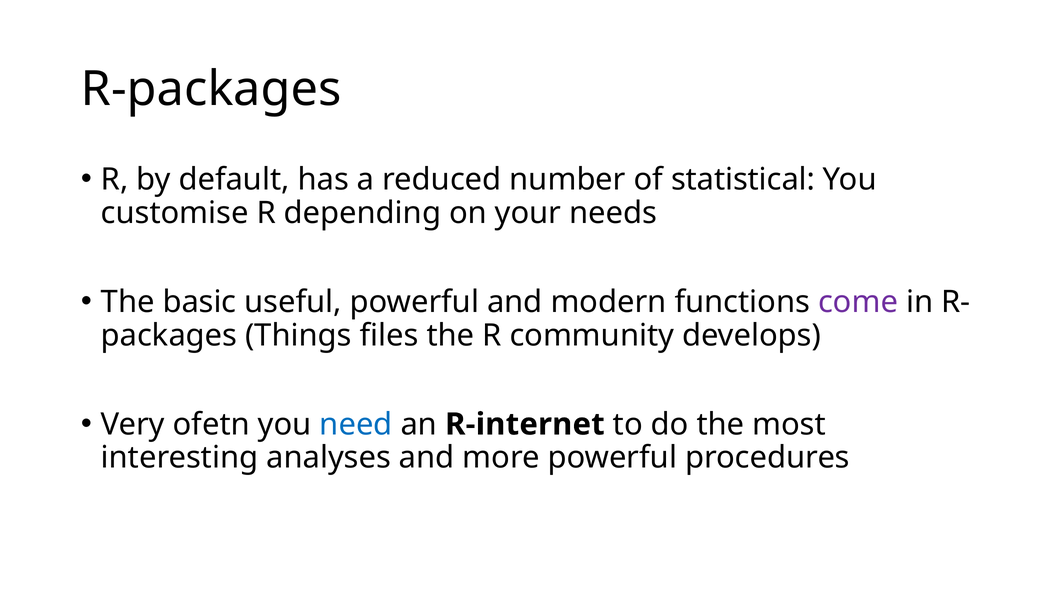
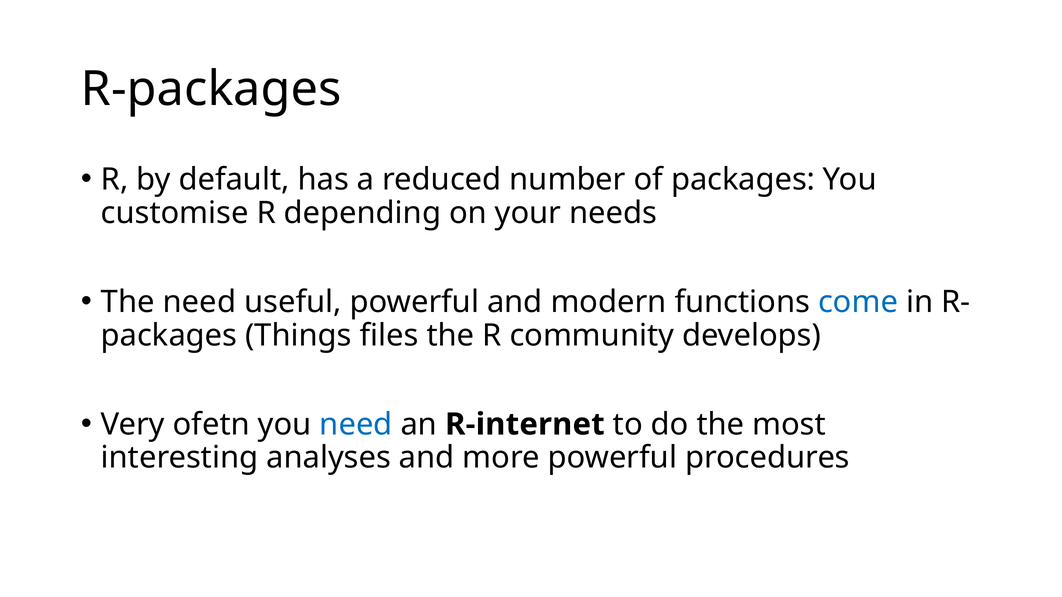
of statistical: statistical -> packages (743, 180)
The basic: basic -> need (199, 302)
come colour: purple -> blue (858, 302)
